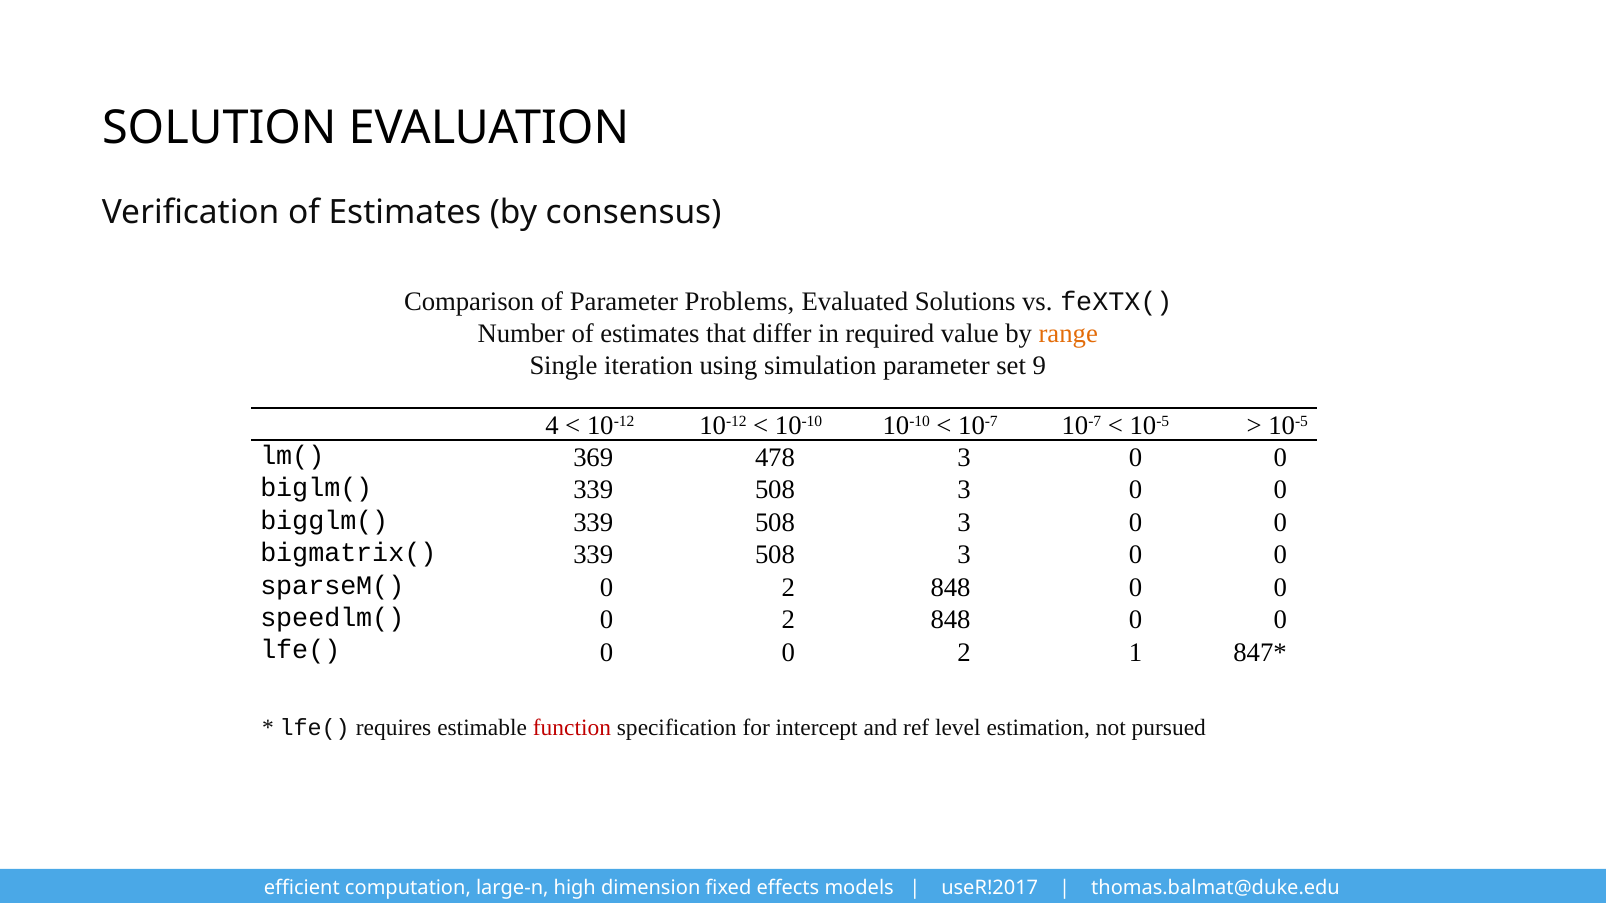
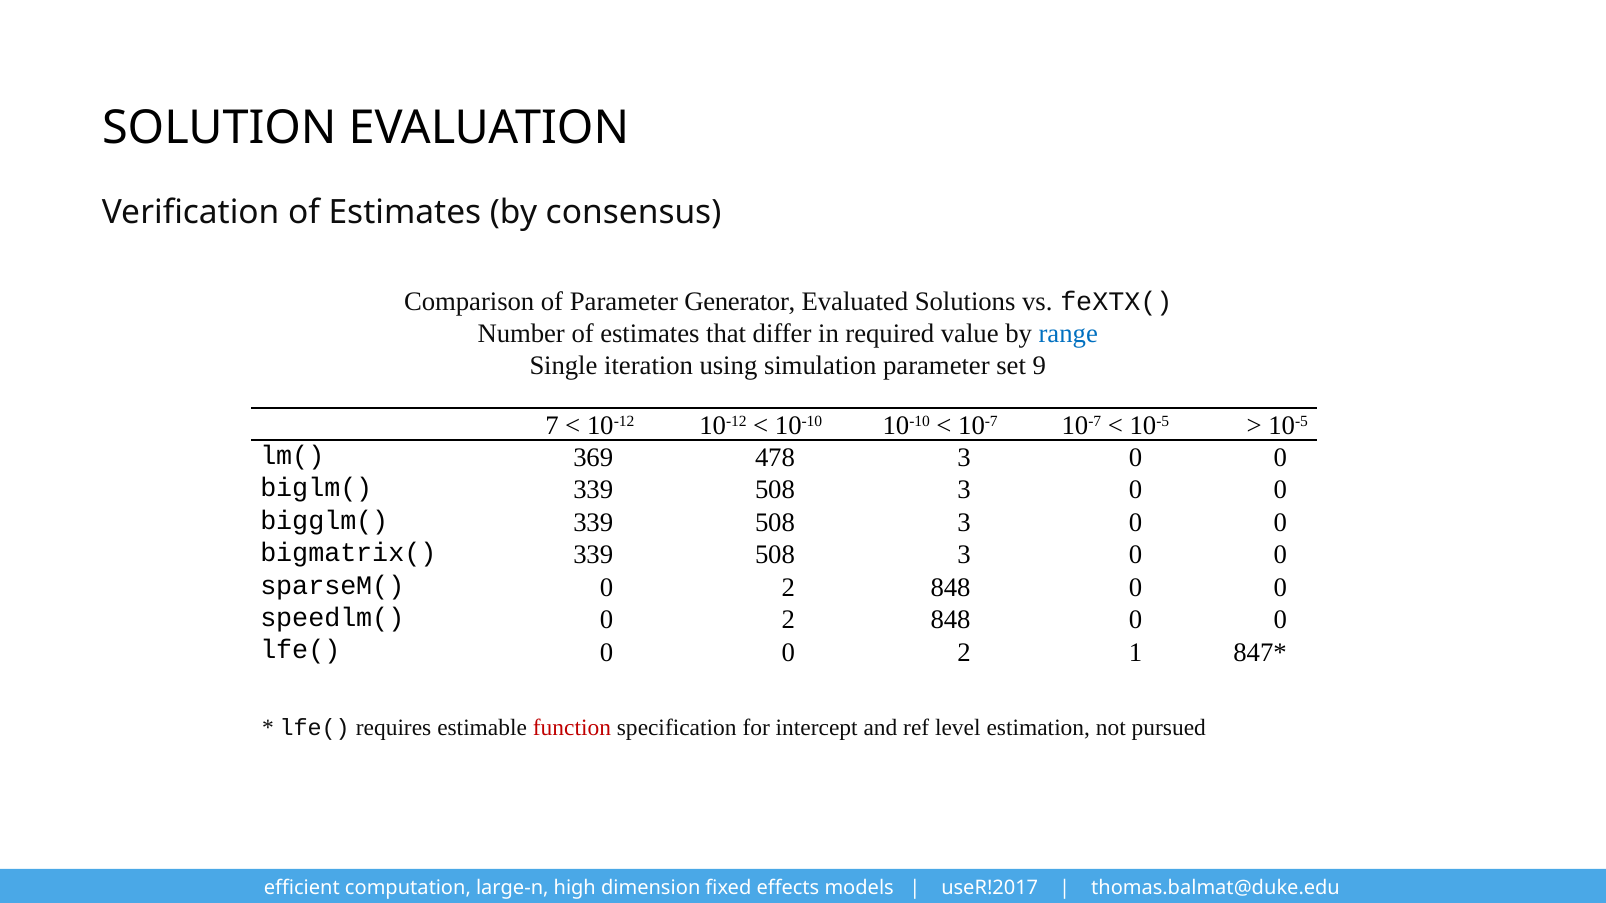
Problems: Problems -> Generator (740, 302)
range colour: orange -> blue (1068, 334)
4: 4 -> 7 (552, 426)
